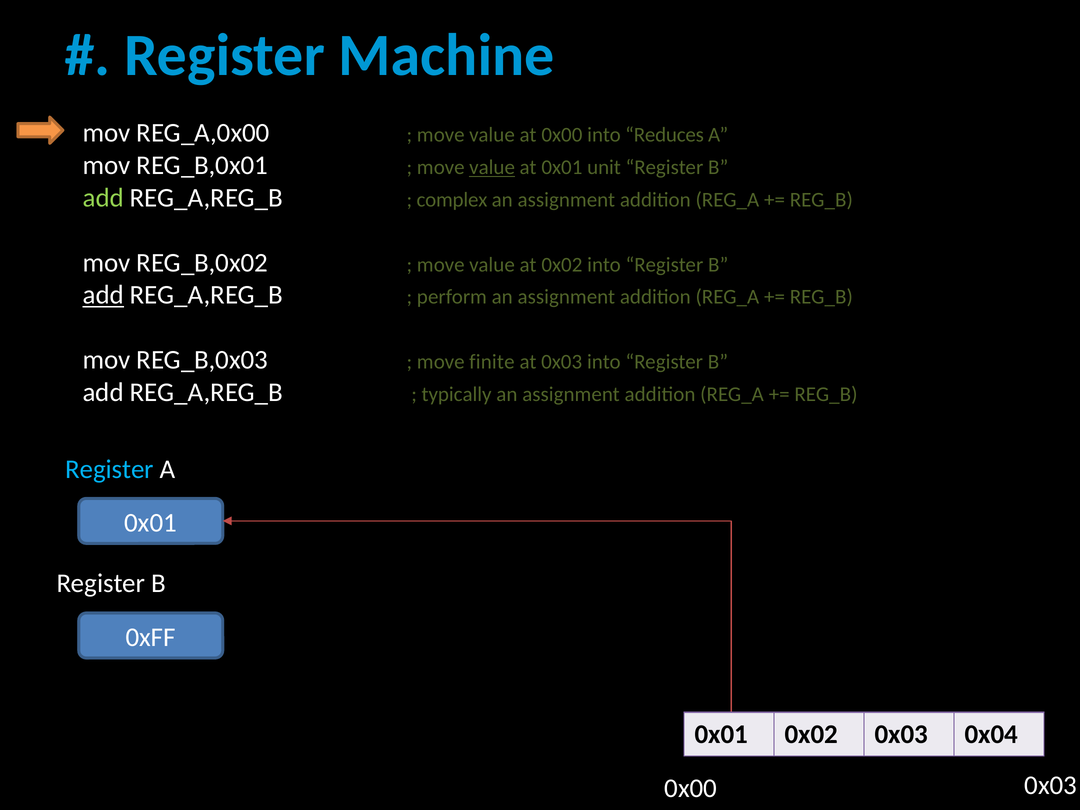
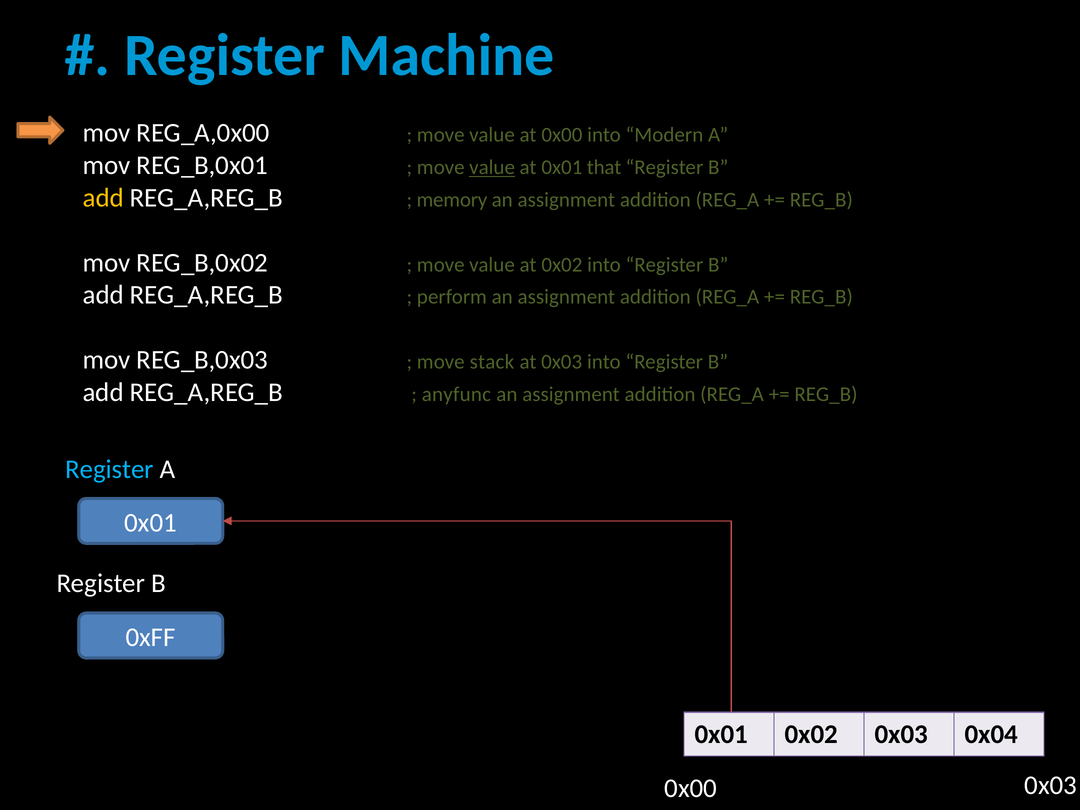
Reduces: Reduces -> Modern (664, 135)
unit: unit -> that (604, 167)
add colour: light green -> yellow (103, 198)
complex: complex -> memory (452, 200)
add underline: present -> none (103, 295)
finite: finite -> stack (492, 362)
typically: typically -> anyfunc (456, 394)
